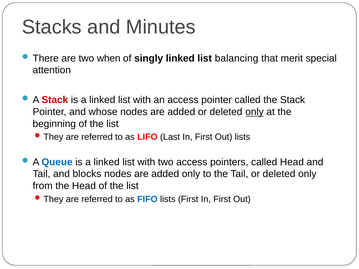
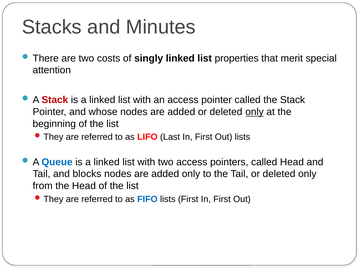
when: when -> costs (109, 58)
balancing: balancing -> properties (237, 58)
